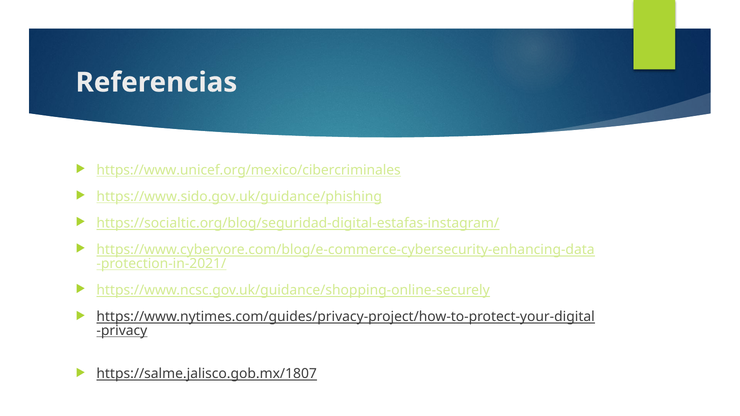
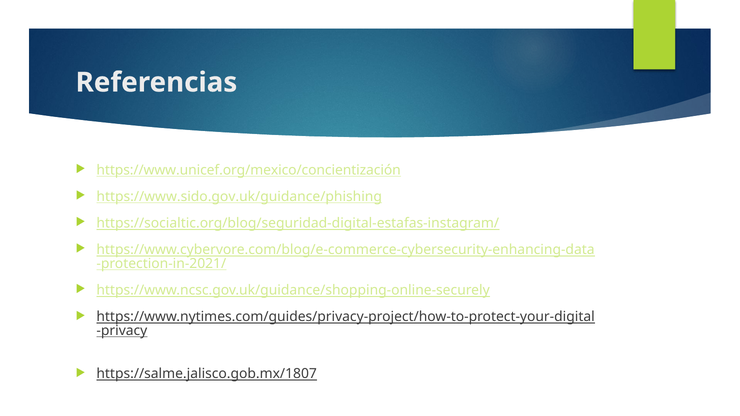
https://www.unicef.org/mexico/cibercriminales: https://www.unicef.org/mexico/cibercriminales -> https://www.unicef.org/mexico/concientización (249, 170)
